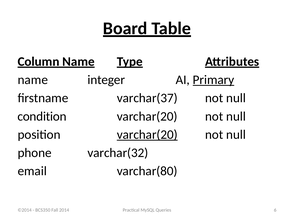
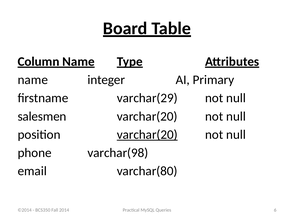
Primary underline: present -> none (213, 80)
varchar(37: varchar(37 -> varchar(29 (147, 98)
condition: condition -> salesmen (42, 117)
varchar(32: varchar(32 -> varchar(98 (118, 153)
